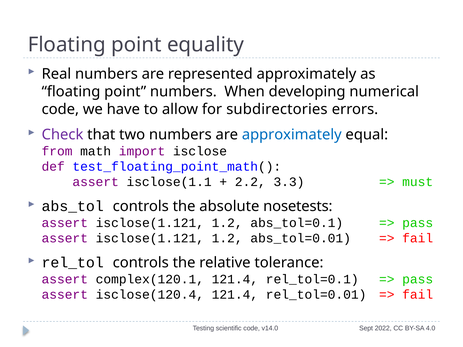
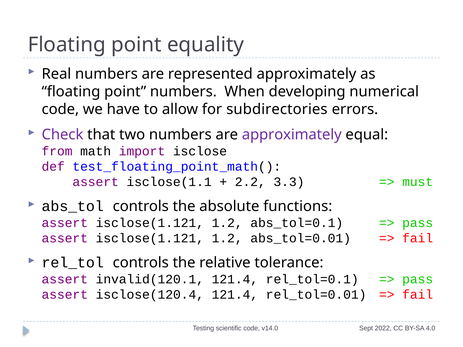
approximately colour: blue -> purple (292, 135)
nosetests: nosetests -> functions (298, 207)
complex(120.1: complex(120.1 -> invalid(120.1 (150, 279)
